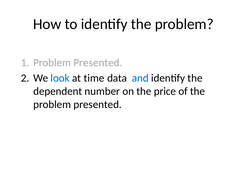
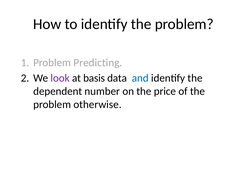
Presented: Presented -> Predicting (98, 62)
look colour: blue -> purple (60, 78)
time: time -> basis (94, 78)
presented: presented -> otherwise (98, 104)
